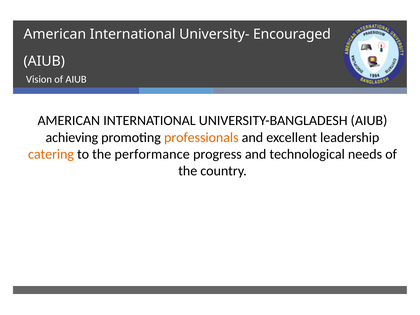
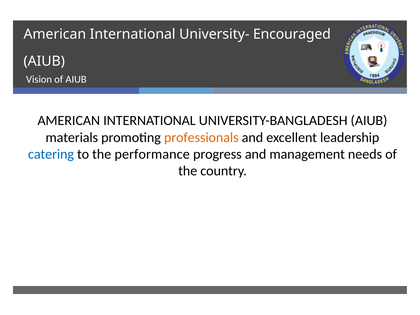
achieving: achieving -> materials (72, 137)
catering colour: orange -> blue (51, 154)
technological: technological -> management (307, 154)
